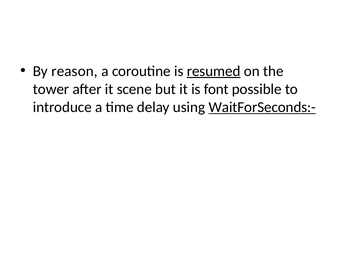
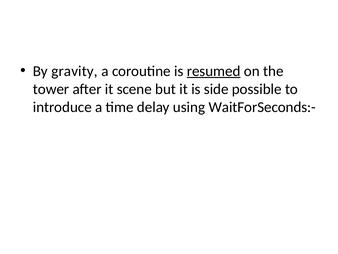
reason: reason -> gravity (74, 71)
font: font -> side (216, 89)
WaitForSeconds:- underline: present -> none (262, 107)
